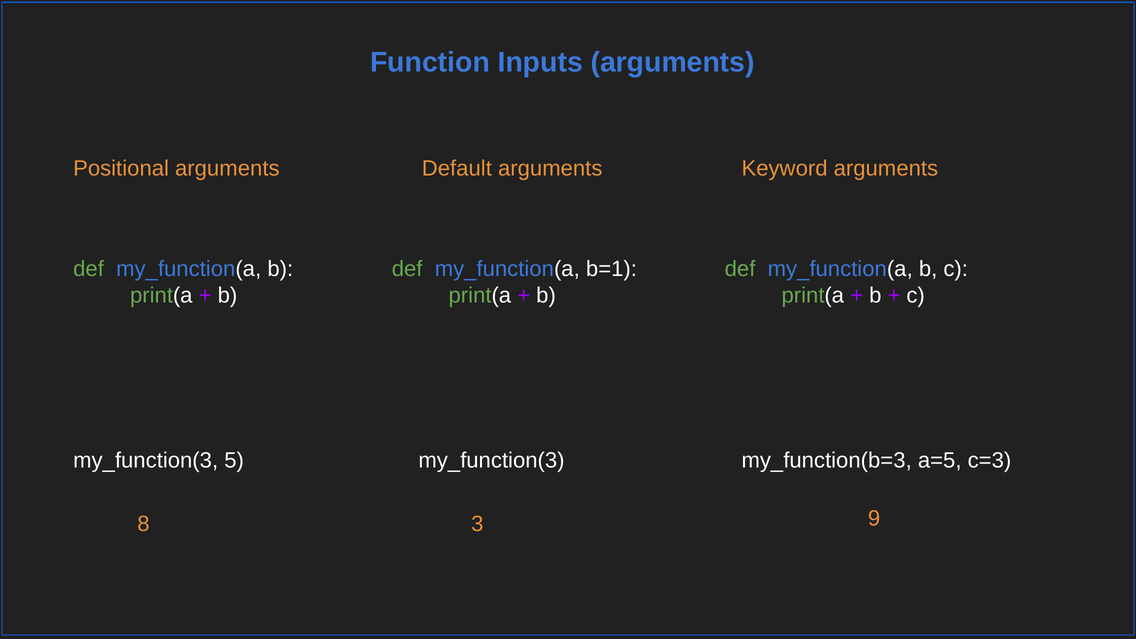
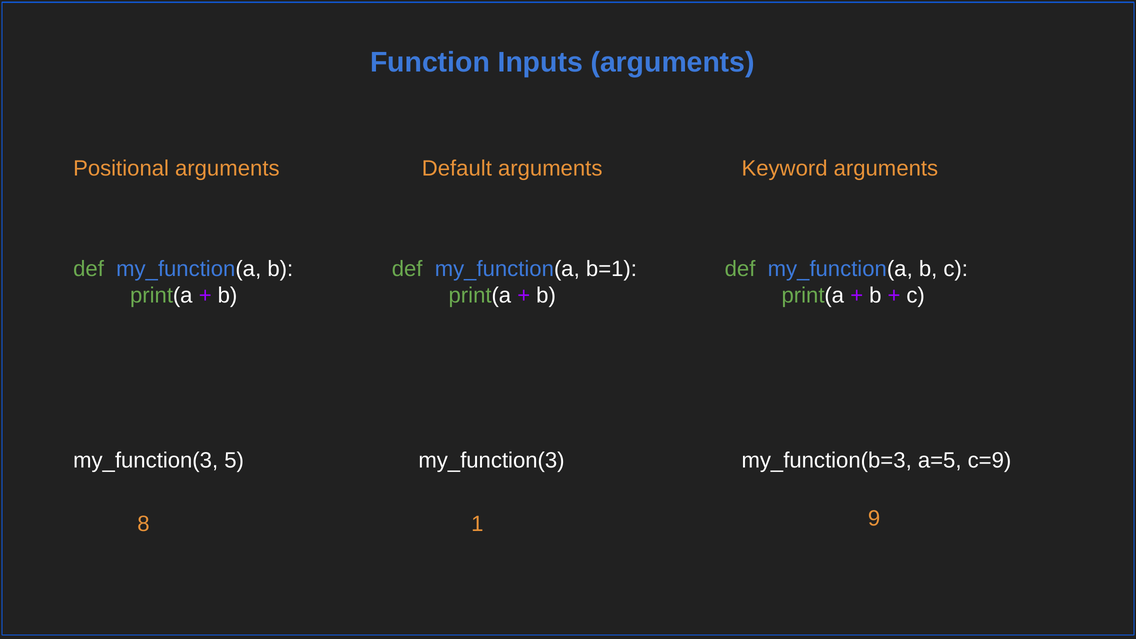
c=3: c=3 -> c=9 (989, 460)
3: 3 -> 1 (477, 524)
